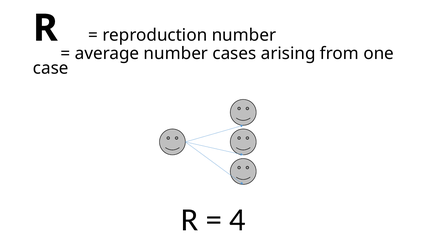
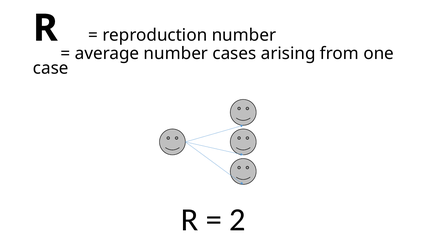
4: 4 -> 2 (237, 220)
